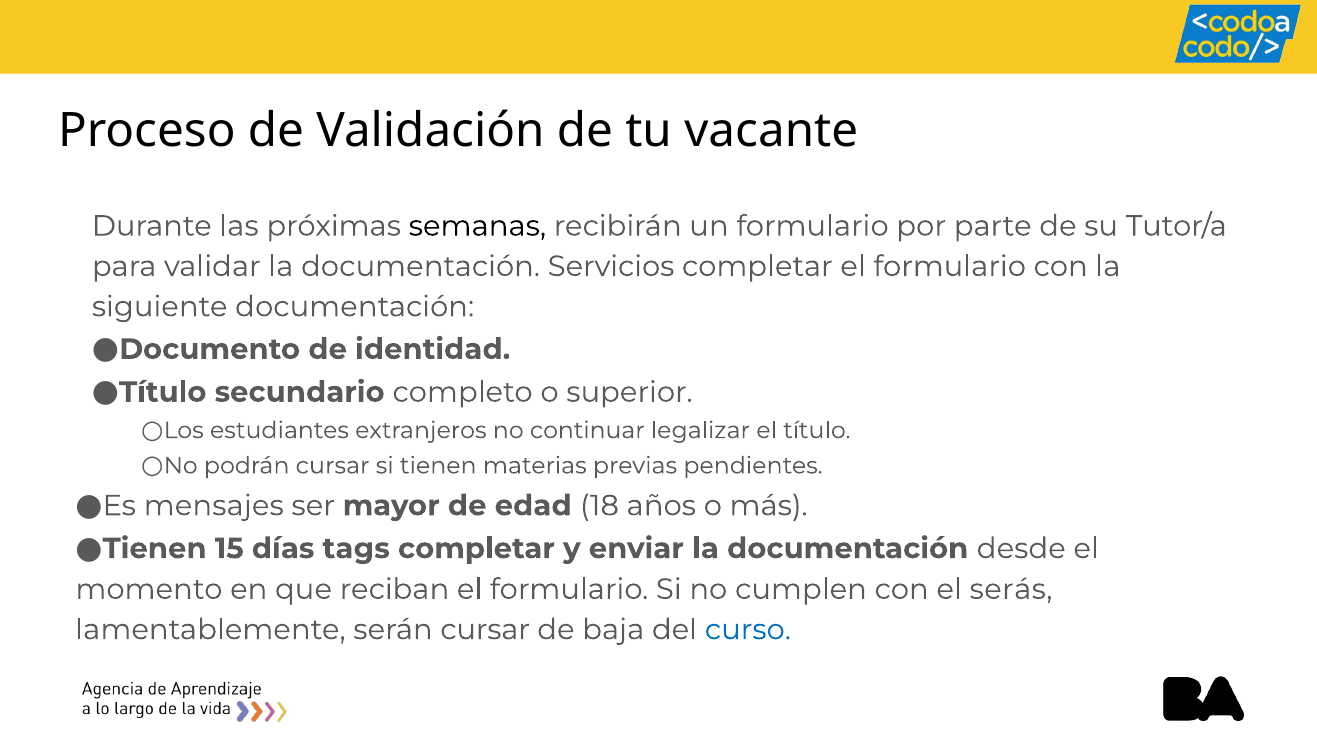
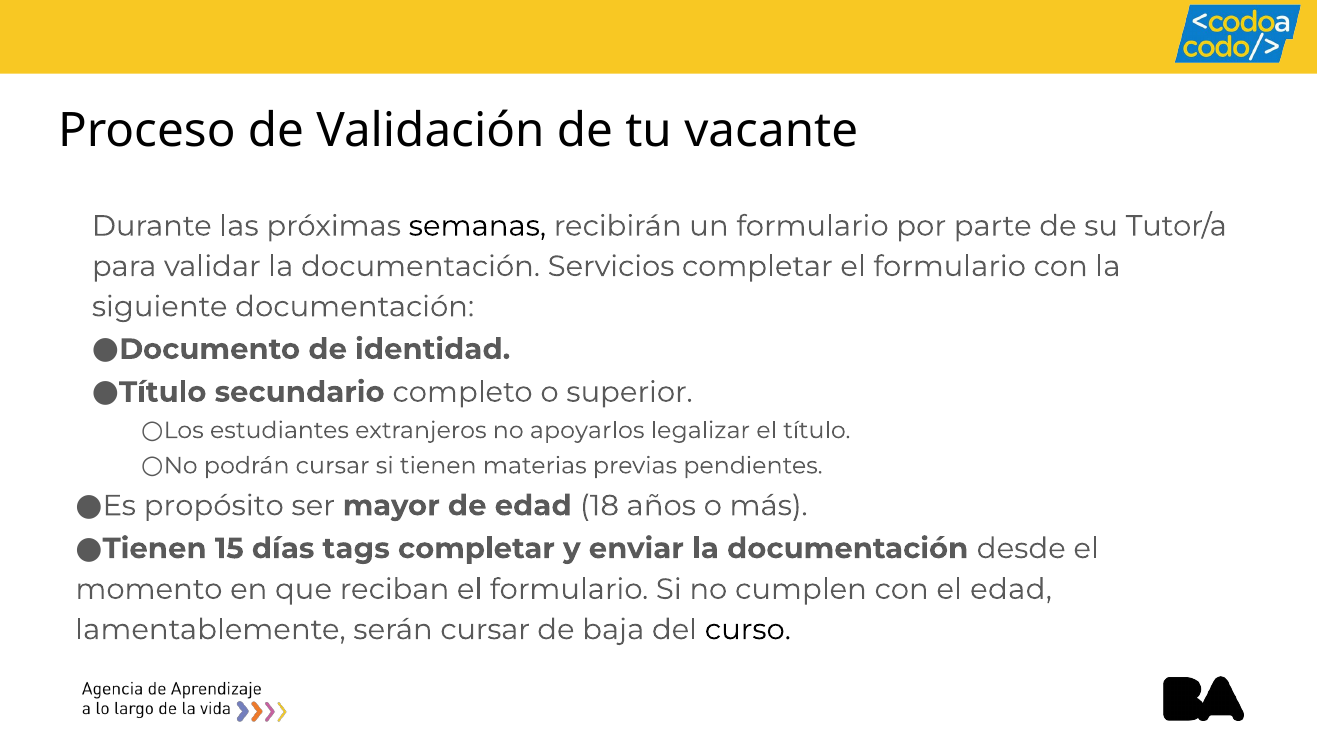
continuar: continuar -> apoyarlos (587, 430)
mensajes: mensajes -> propósito (214, 506)
el serás: serás -> edad (1011, 589)
curso colour: blue -> black (748, 629)
